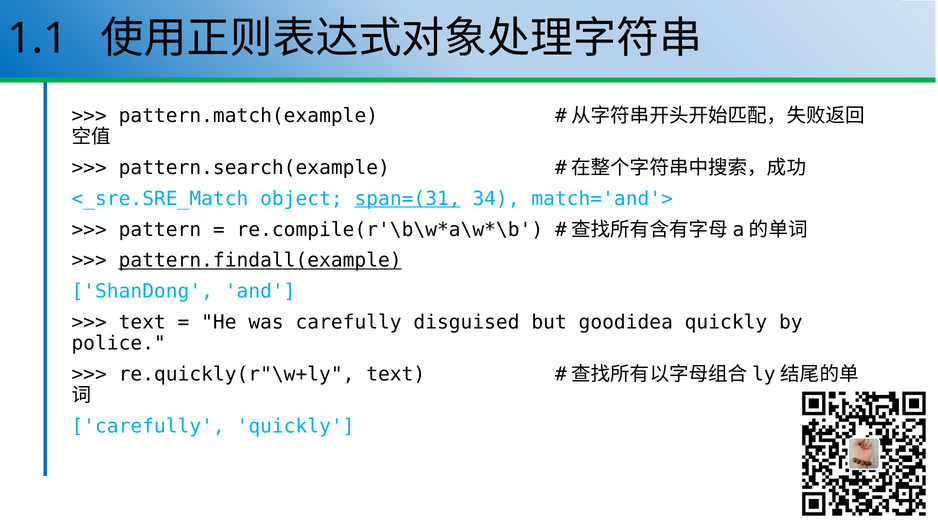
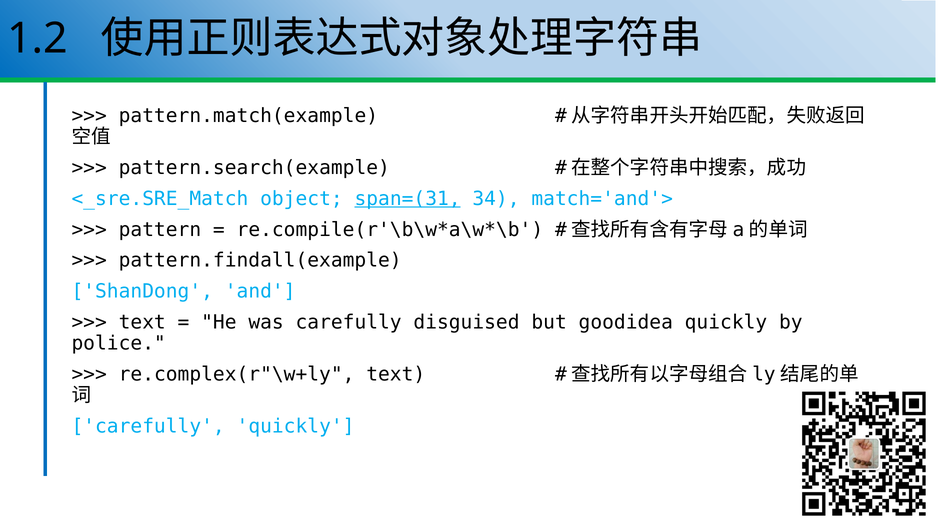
1.1: 1.1 -> 1.2 (38, 39)
pattern.findall(example underline: present -> none (260, 260)
re.quickly(r"\w+ly: re.quickly(r"\w+ly -> re.complex(r"\w+ly (237, 374)
